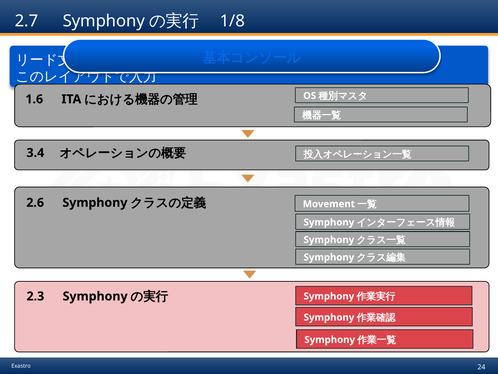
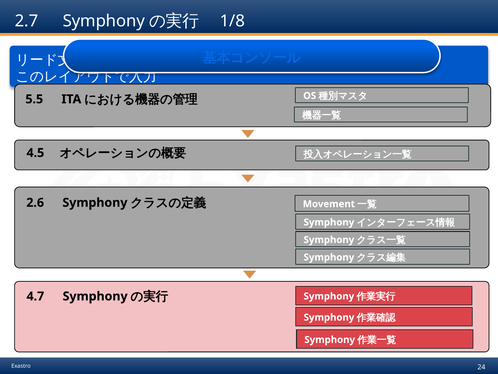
1.6: 1.6 -> 5.5 (34, 99)
3.4: 3.4 -> 4.5 (35, 153)
2.3: 2.3 -> 4.7 (35, 296)
